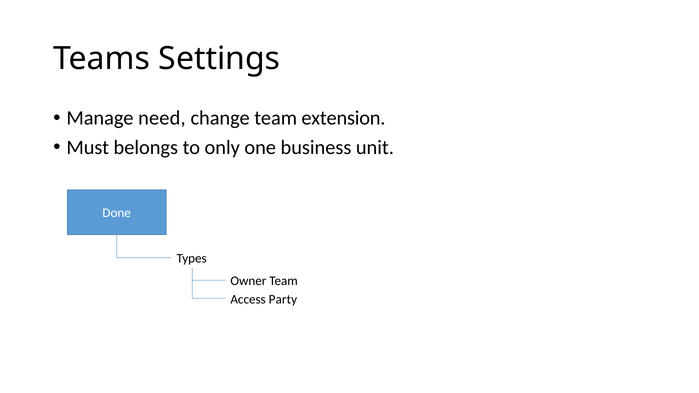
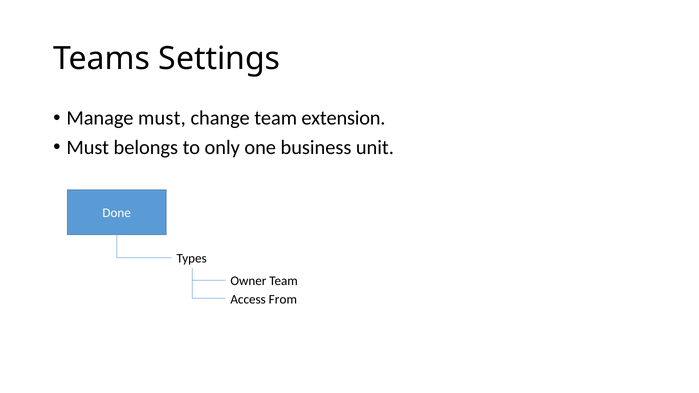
Manage need: need -> must (162, 118)
Party: Party -> From (283, 299)
